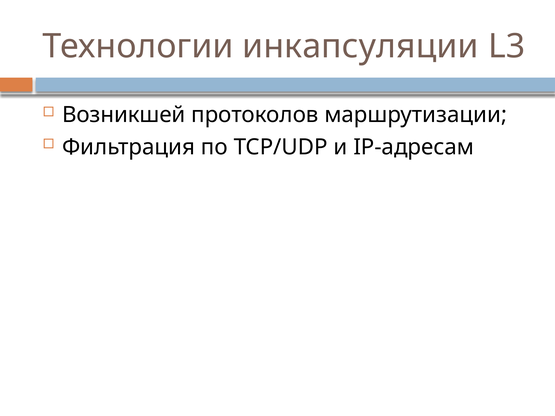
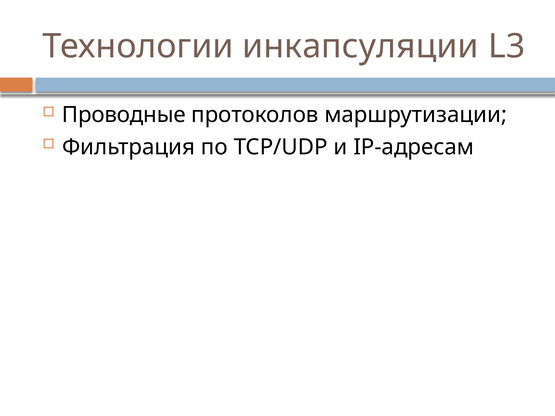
Возникшей: Возникшей -> Проводные (124, 115)
